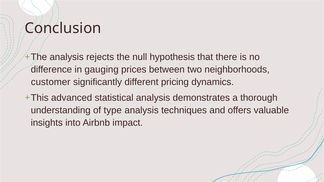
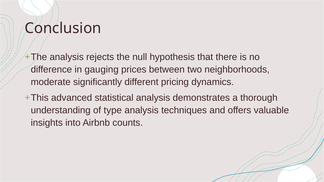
customer: customer -> moderate (51, 82)
impact: impact -> counts (128, 123)
